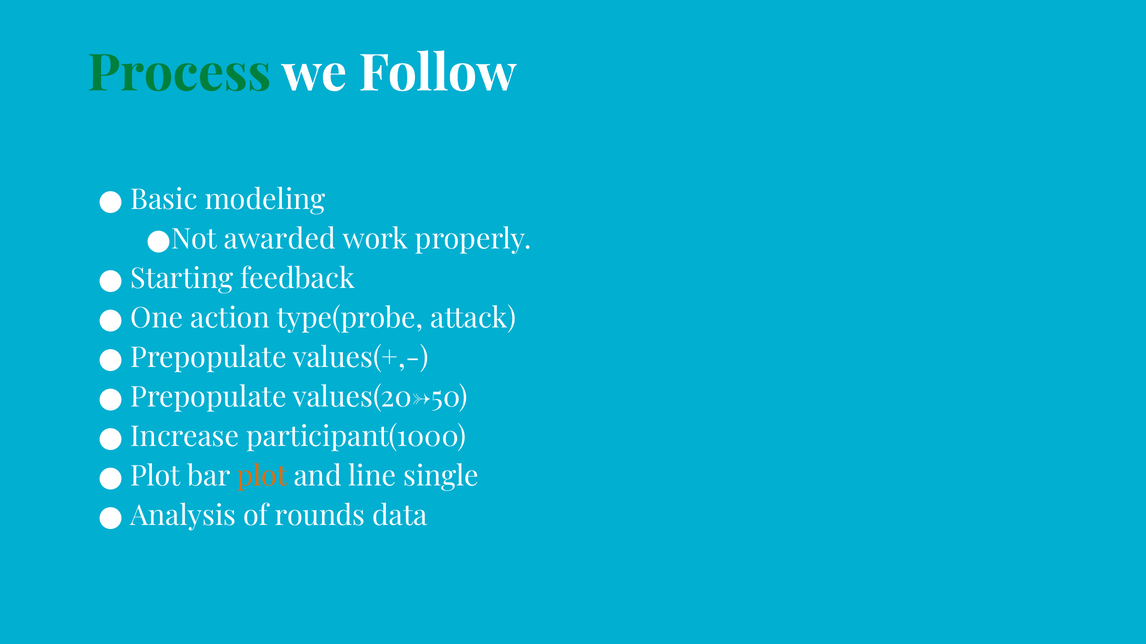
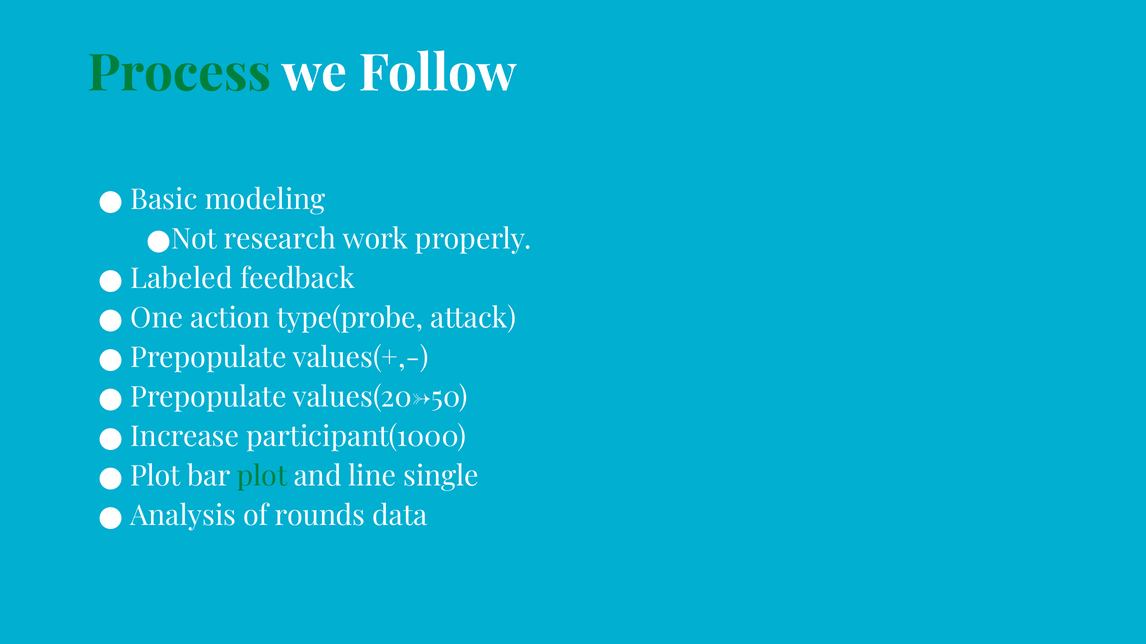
awarded: awarded -> research (280, 240)
Starting: Starting -> Labeled (182, 279)
plot colour: orange -> green (262, 477)
